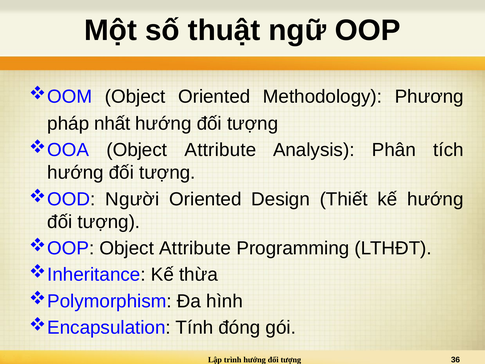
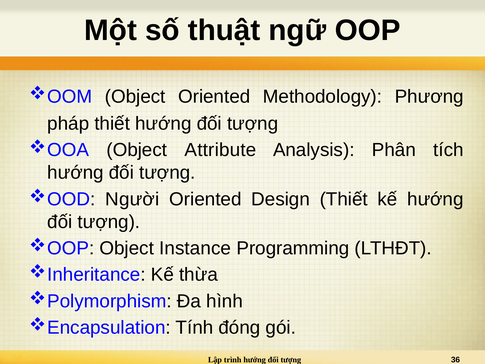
pháp nhất: nhất -> thiết (112, 124)
Attribute: Attribute -> Instance (195, 248)
